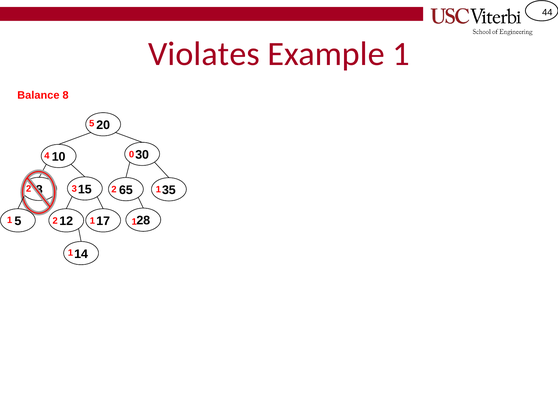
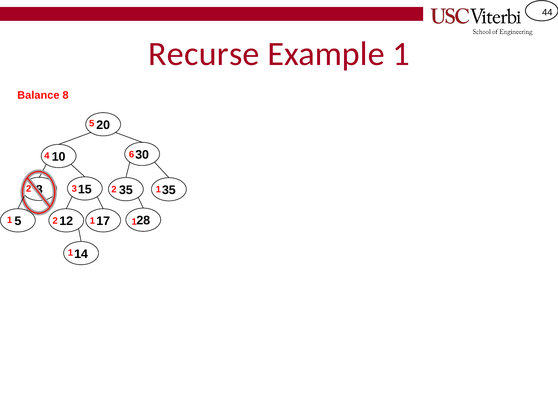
Violates: Violates -> Recurse (204, 54)
0: 0 -> 6 (132, 155)
3 65: 65 -> 35 (126, 190)
